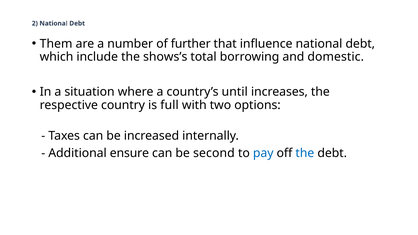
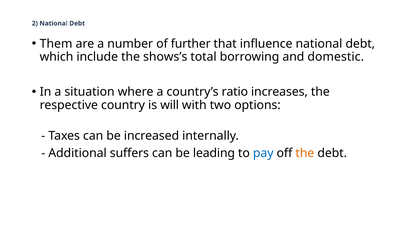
until: until -> ratio (235, 92)
full: full -> will (170, 105)
ensure: ensure -> suffers (129, 153)
second: second -> leading (214, 153)
the colour: blue -> orange (305, 153)
